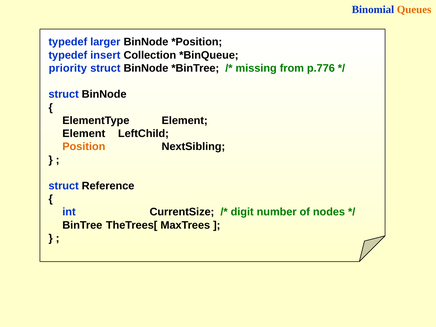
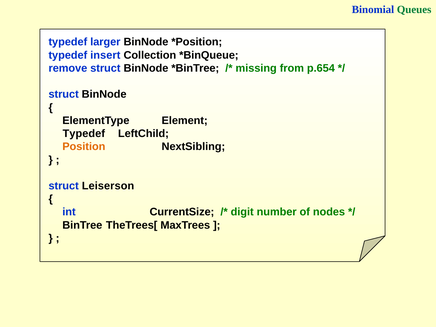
Queues colour: orange -> green (414, 9)
priority: priority -> remove (68, 68)
p.776: p.776 -> p.654 (321, 68)
Element: Element -> Typedef (84, 134)
Reference: Reference -> Leiserson (108, 186)
